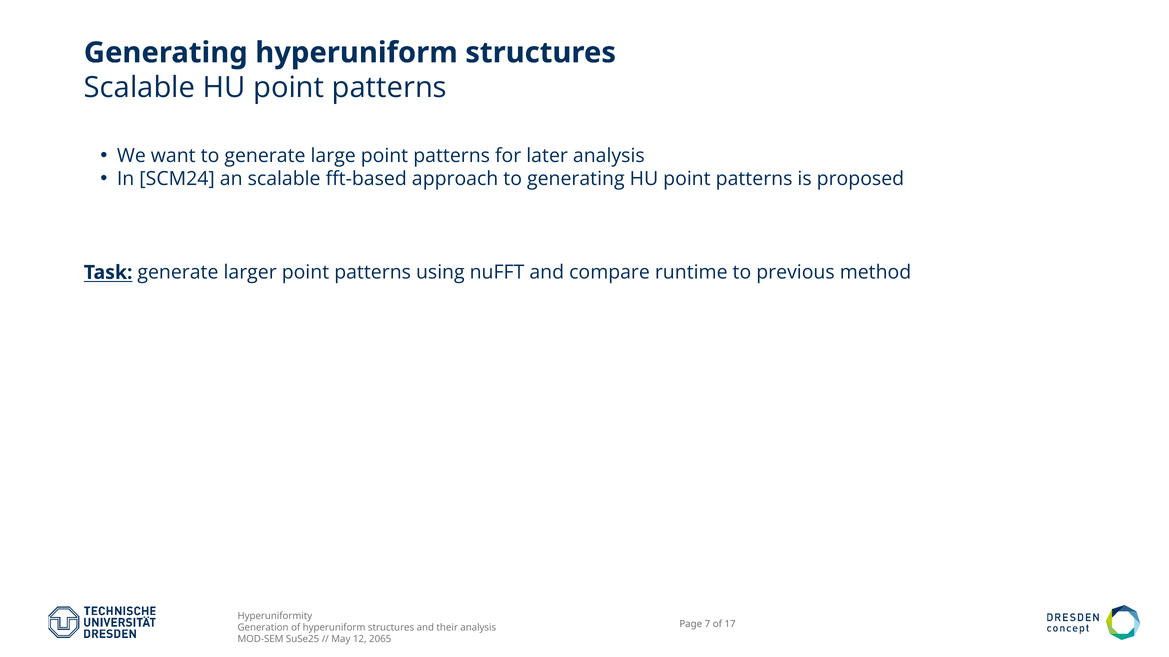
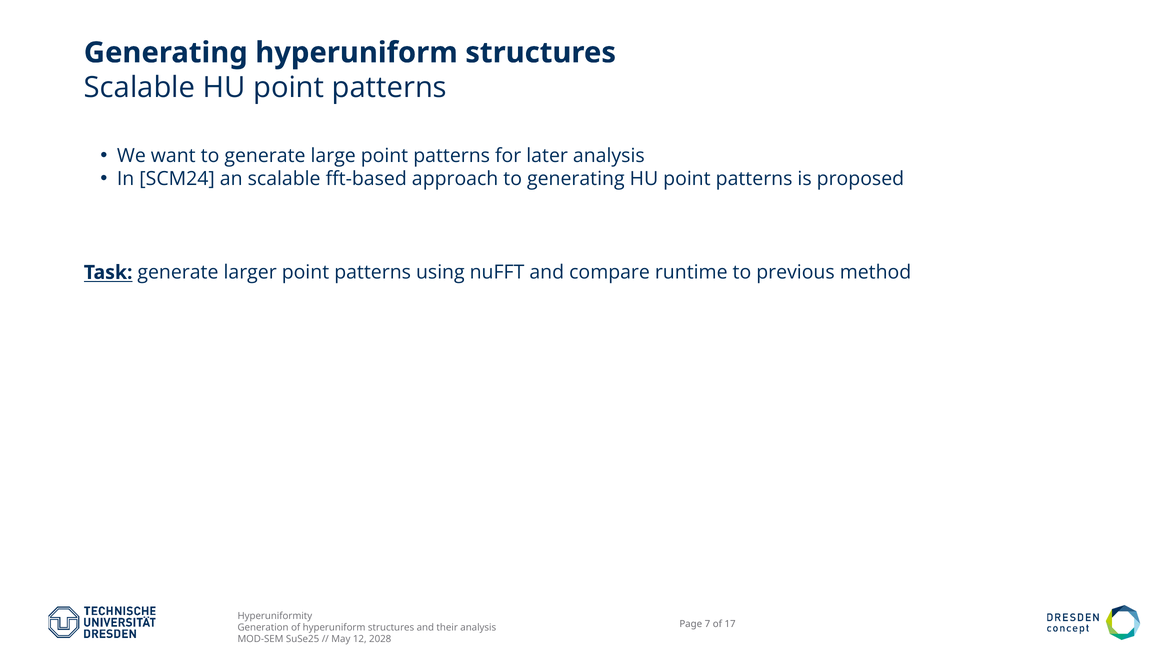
2065: 2065 -> 2028 (380, 640)
